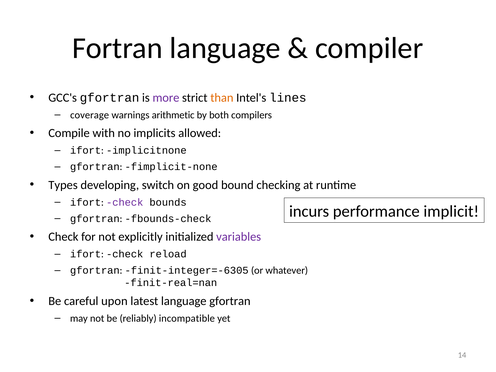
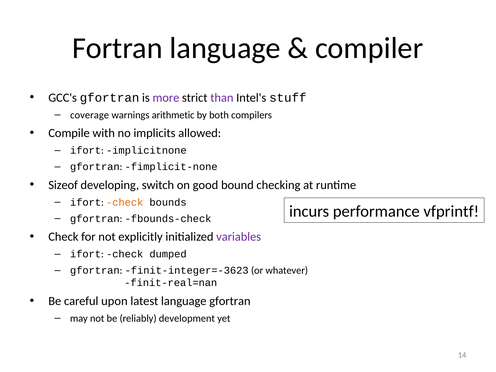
than colour: orange -> purple (222, 98)
lines: lines -> stuff (288, 98)
Types: Types -> Sizeof (63, 185)
check colour: purple -> orange (125, 202)
implicit: implicit -> vfprintf (451, 211)
reload: reload -> dumped (168, 254)
finit-integer=-6305: finit-integer=-6305 -> finit-integer=-3623 (187, 270)
incompatible: incompatible -> development (187, 318)
